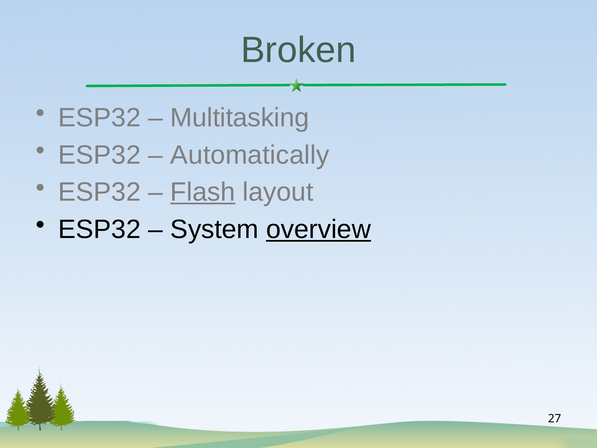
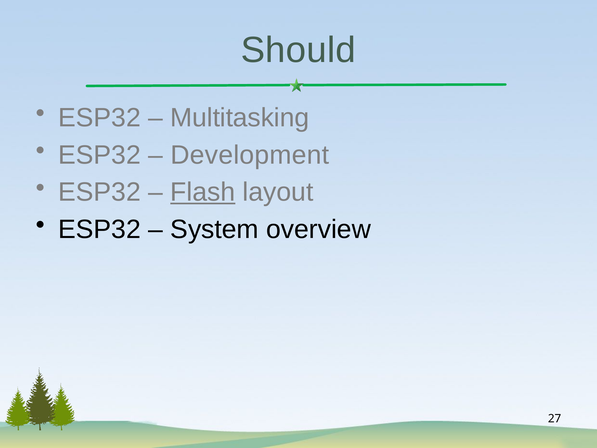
Broken: Broken -> Should (298, 50)
Automatically: Automatically -> Development (250, 155)
overview underline: present -> none (319, 229)
